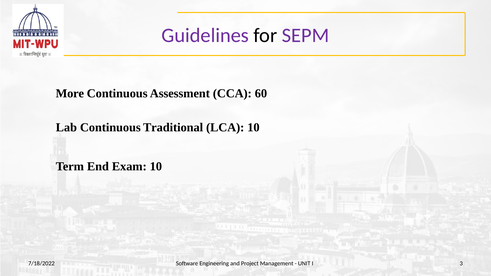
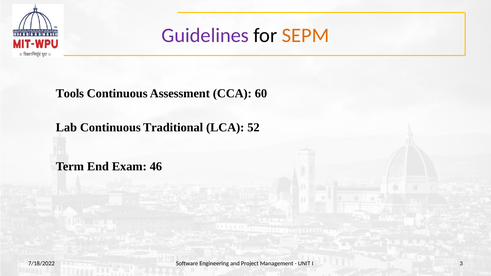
SEPM colour: purple -> orange (306, 35)
More: More -> Tools (70, 94)
LCA 10: 10 -> 52 (253, 128)
Exam 10: 10 -> 46 (156, 167)
